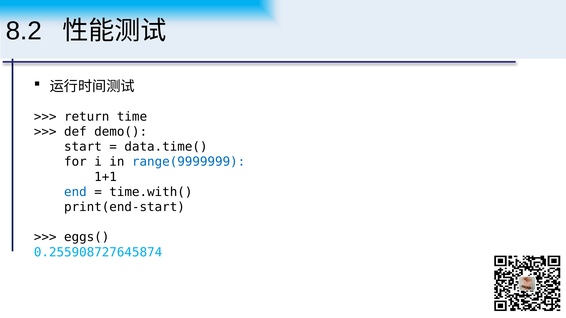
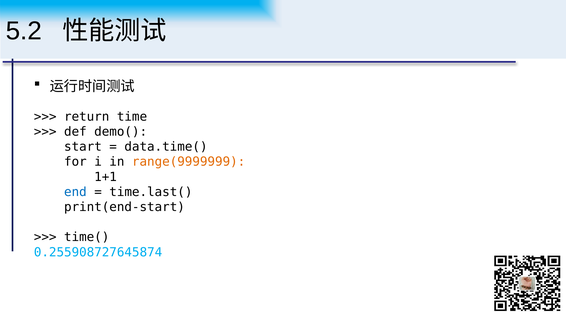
8.2: 8.2 -> 5.2 (24, 31)
range(9999999 colour: blue -> orange (189, 162)
time.with(: time.with( -> time.last( (151, 192)
eggs(: eggs( -> time( (87, 237)
